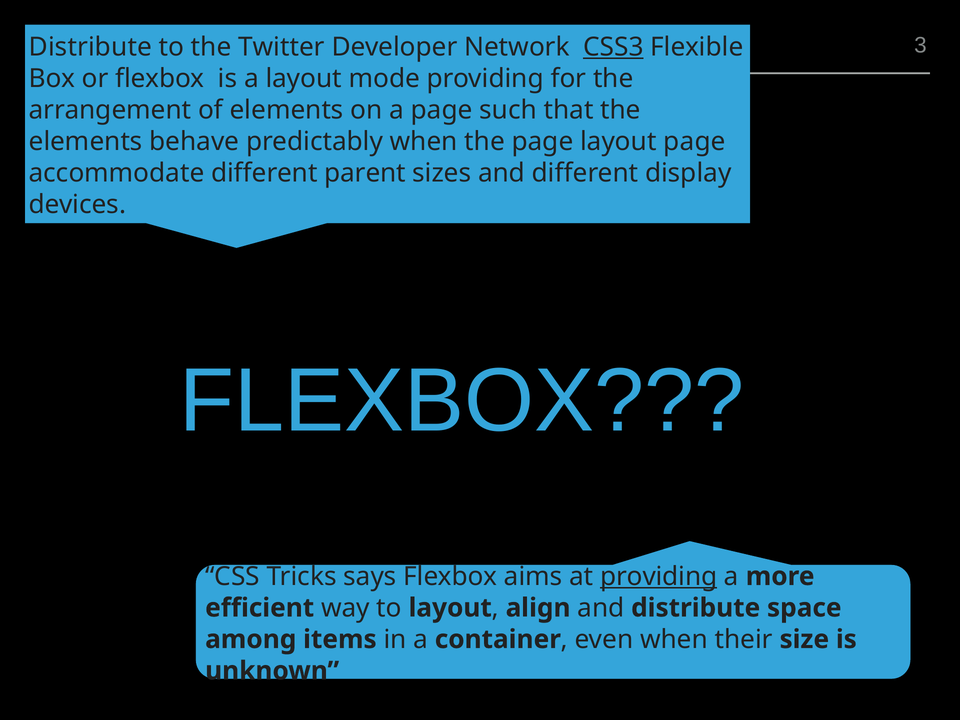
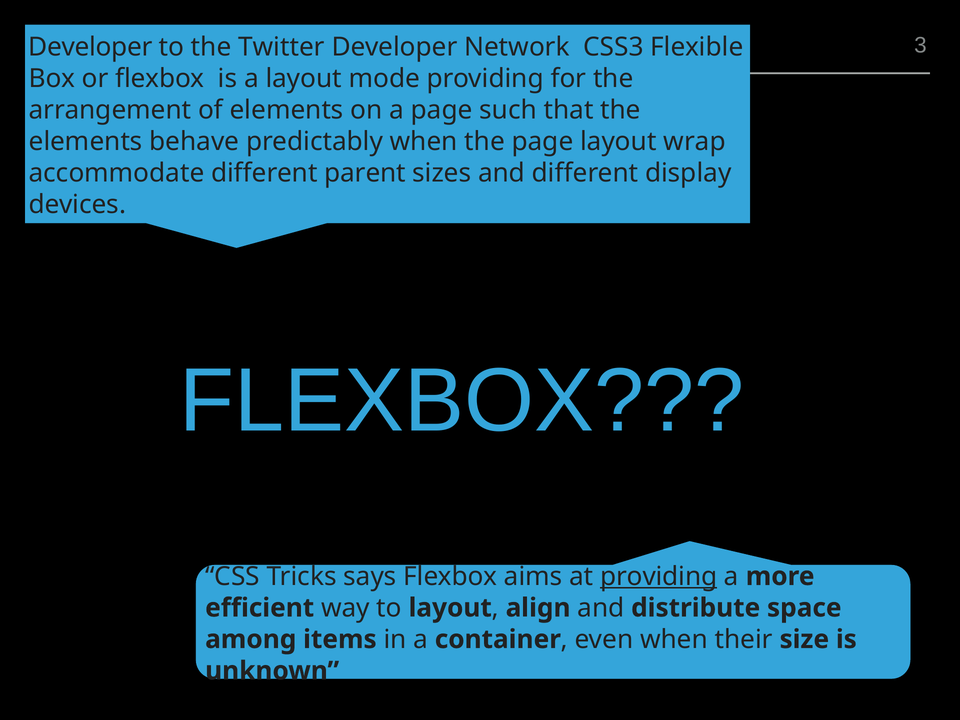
Distribute: Distribute -> Developer (91, 47)
CSS3 underline: present -> none (613, 47)
layout page: page -> wrap (695, 142)
